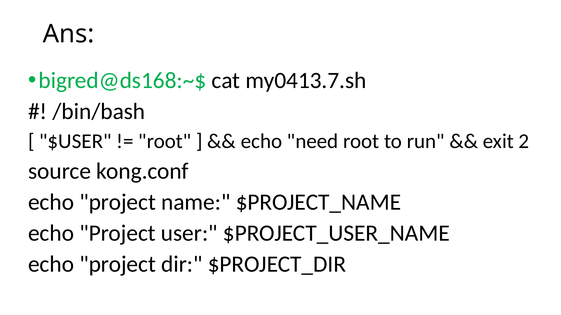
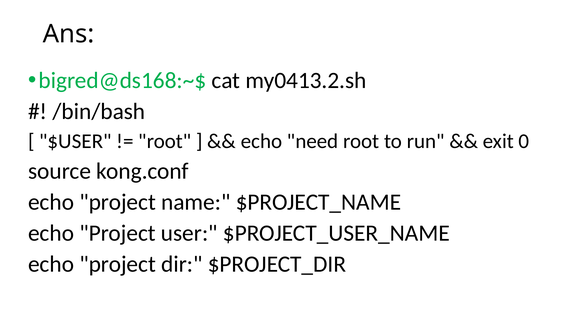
my0413.7.sh: my0413.7.sh -> my0413.2.sh (306, 81)
2: 2 -> 0 (524, 141)
